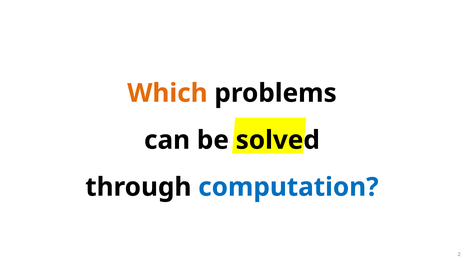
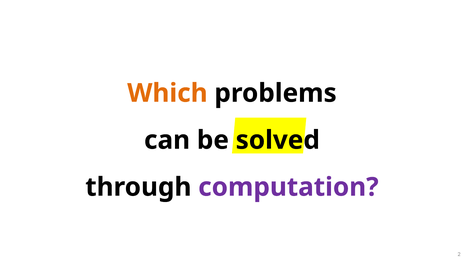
computation colour: blue -> purple (288, 187)
